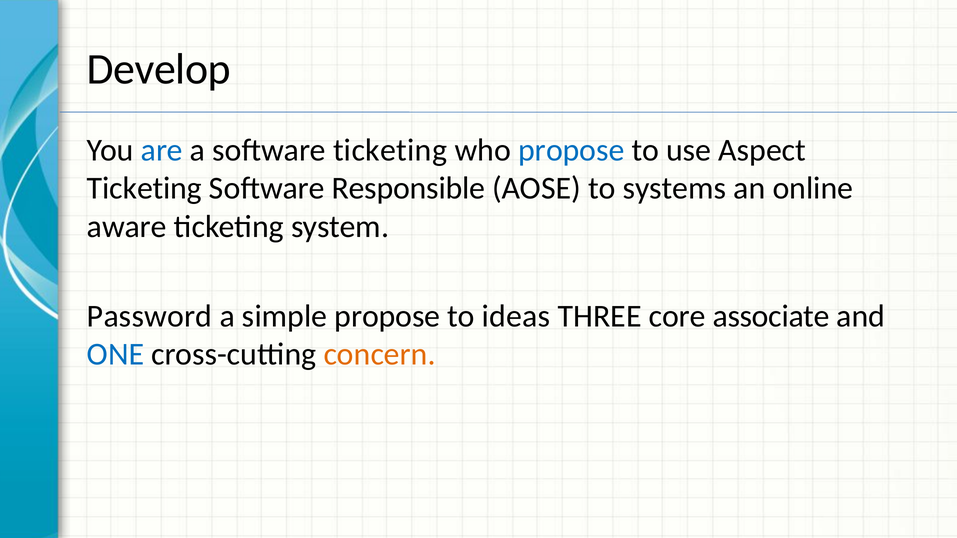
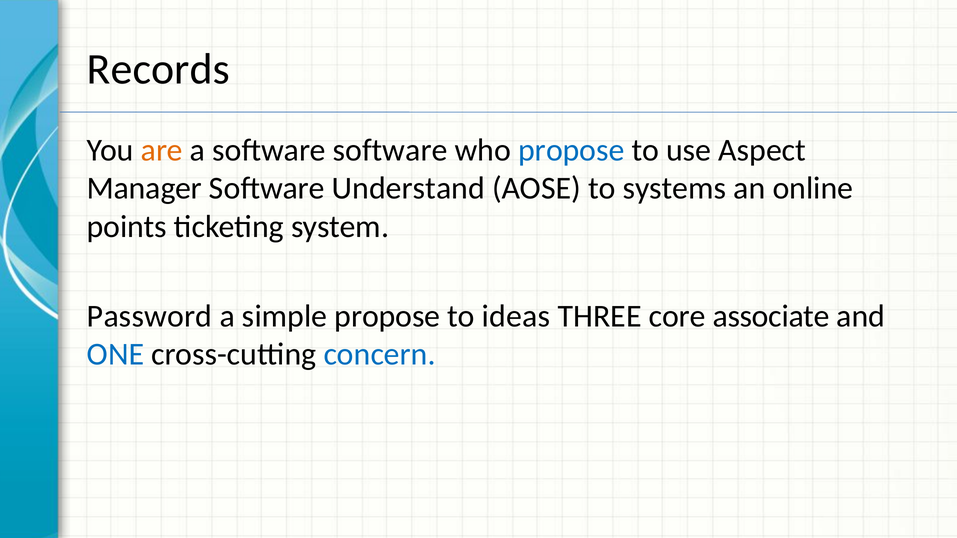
Develop: Develop -> Records (158, 69)
are colour: blue -> orange (162, 150)
software ticketing: ticketing -> software (390, 150)
Ticketing: Ticketing -> Manager (144, 189)
Responsible: Responsible -> Understand (408, 189)
aware: aware -> points (127, 227)
concern colour: orange -> blue (380, 354)
